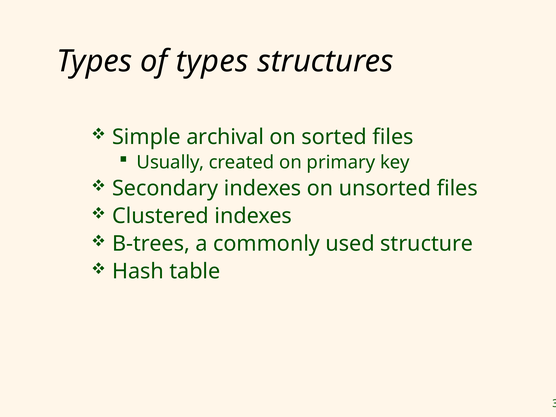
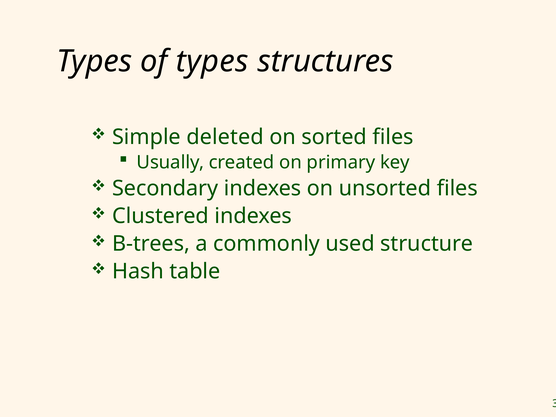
archival: archival -> deleted (225, 137)
